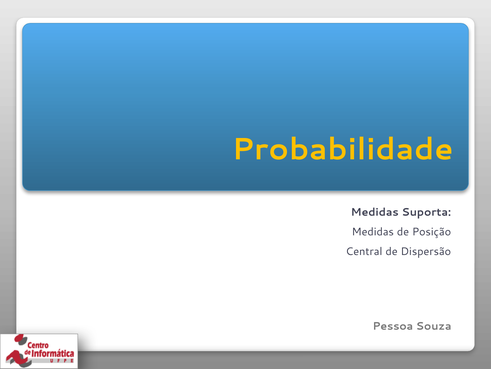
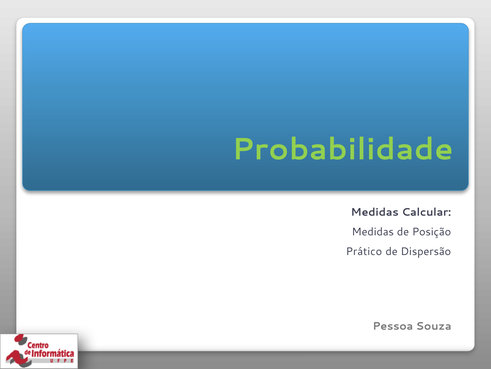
Probabilidade colour: yellow -> light green (343, 149)
Suporta: Suporta -> Calcular (426, 212)
Central: Central -> Prático (364, 251)
